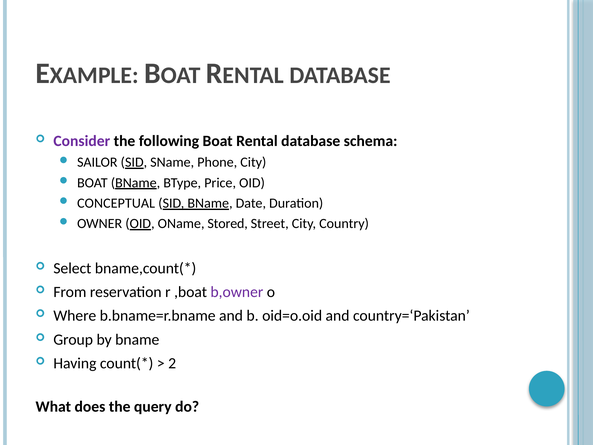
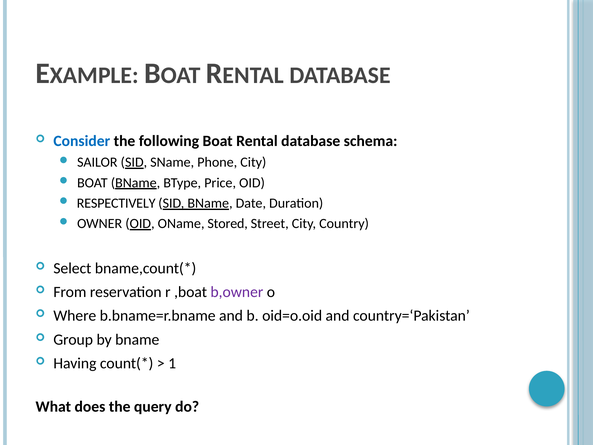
Consider colour: purple -> blue (82, 141)
CONCEPTUAL: CONCEPTUAL -> RESPECTIVELY (116, 203)
2: 2 -> 1 (172, 363)
